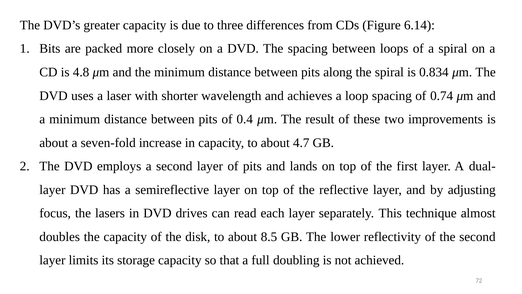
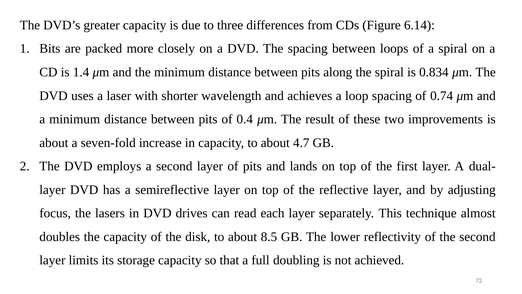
4.8: 4.8 -> 1.4 (81, 72)
